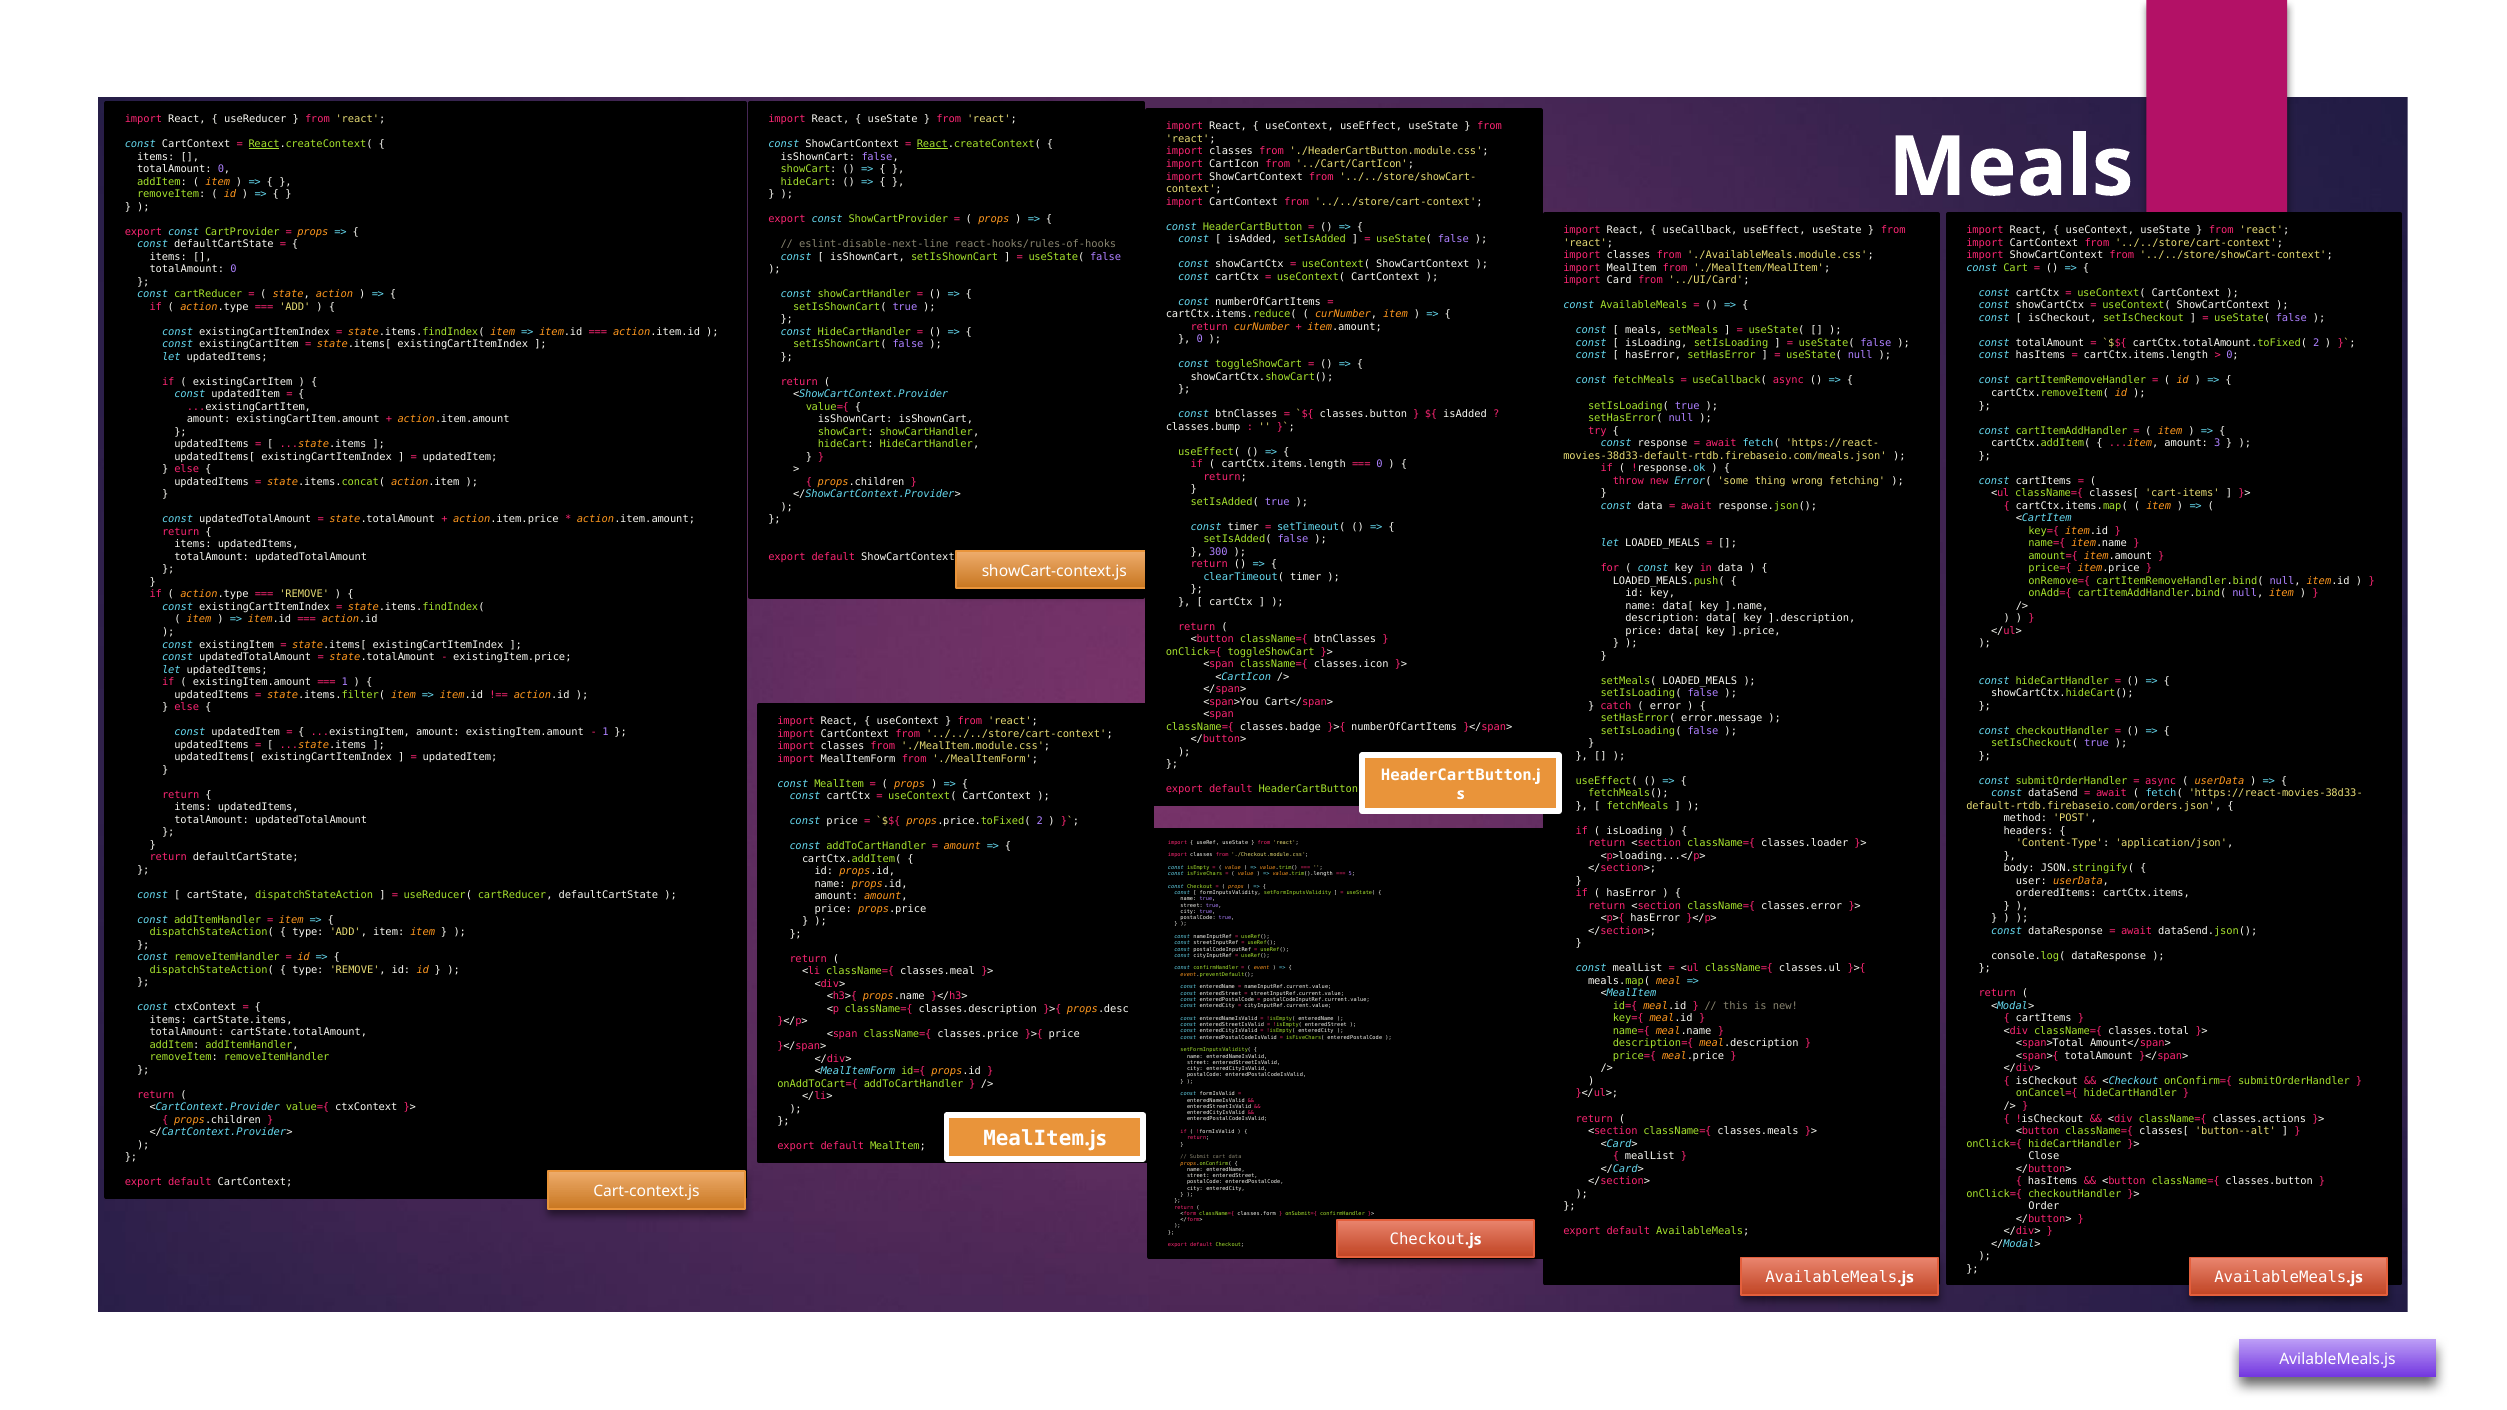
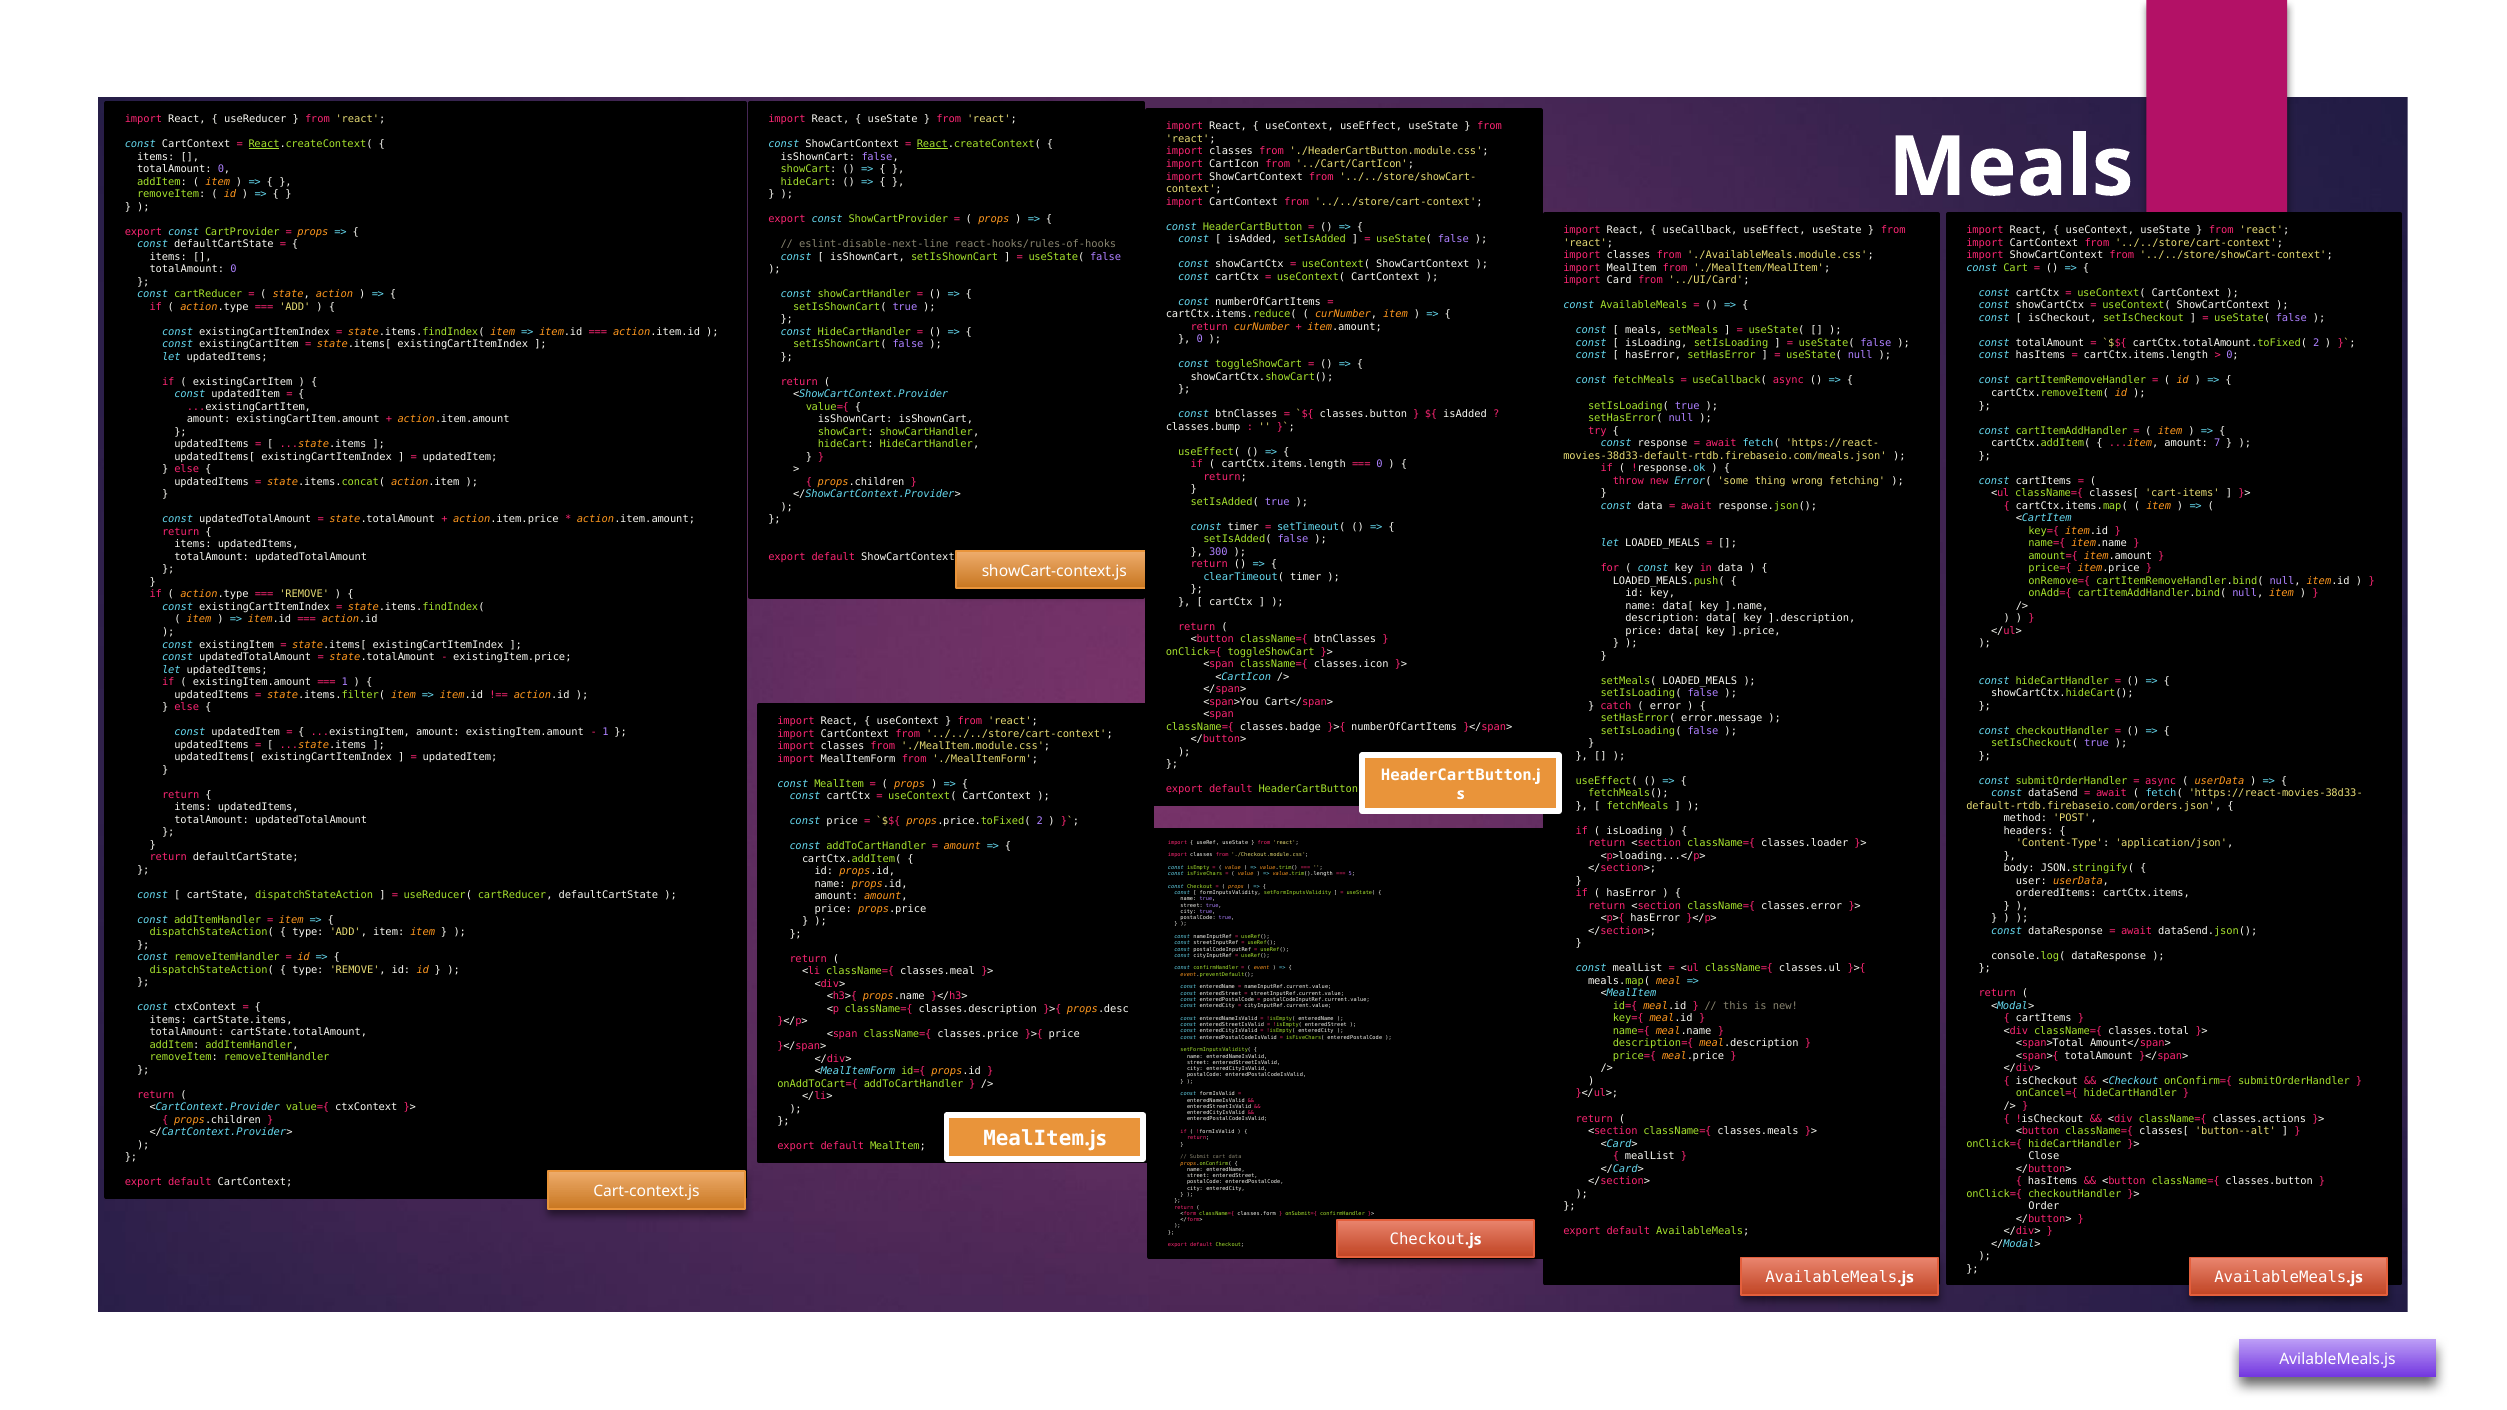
3: 3 -> 7 (2217, 443)
